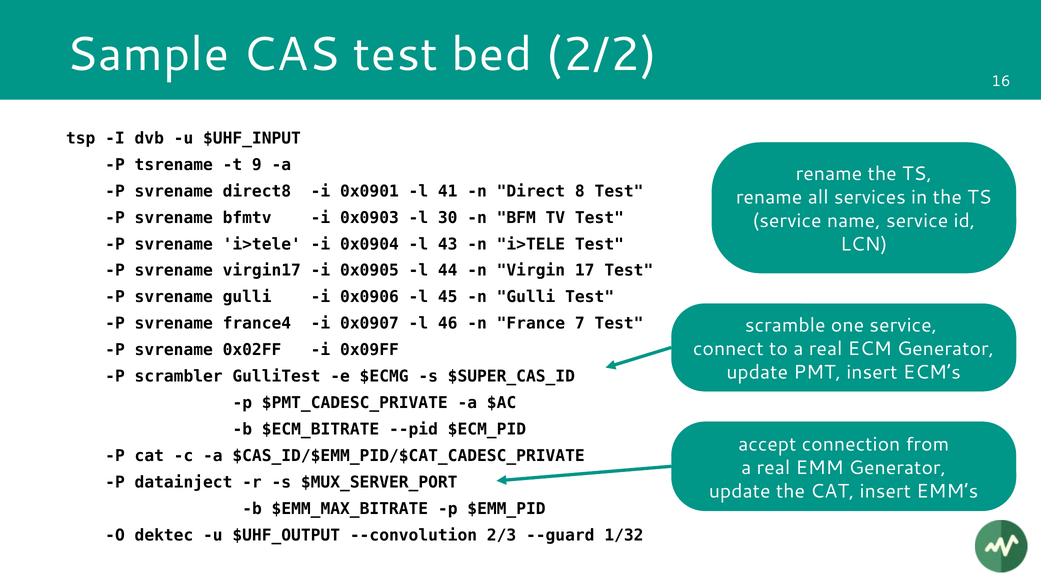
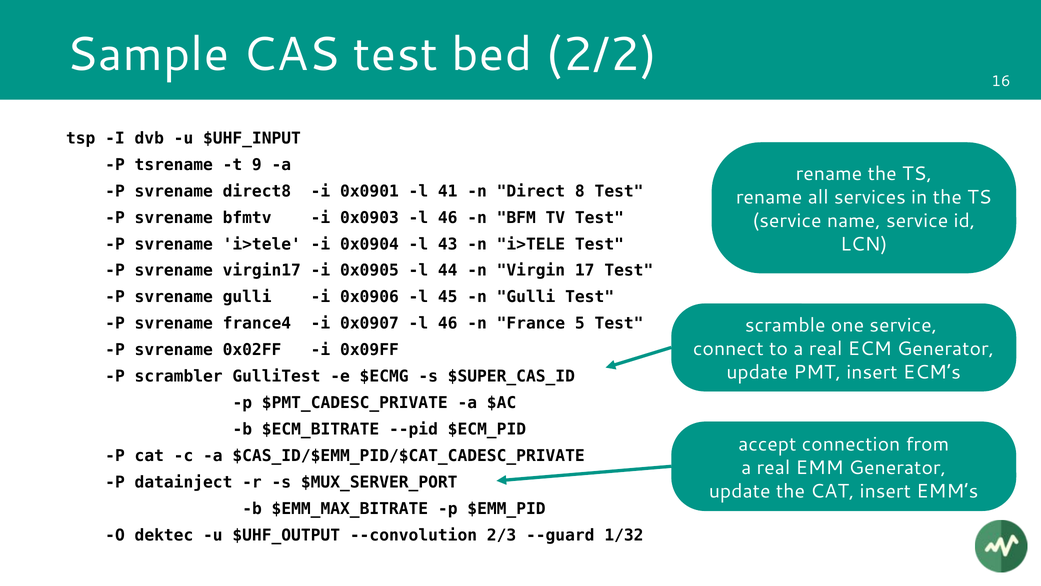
0x0903 l 30: 30 -> 46 (448, 217)
7: 7 -> 5 (580, 323)
